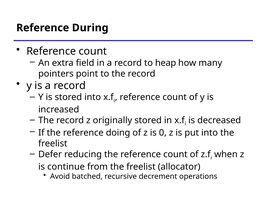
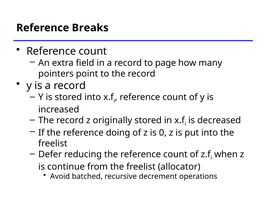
During: During -> Breaks (90, 28)
heap: heap -> page (166, 63)
